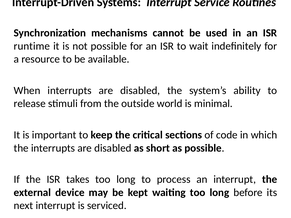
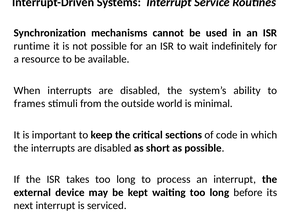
release: release -> frames (30, 104)
